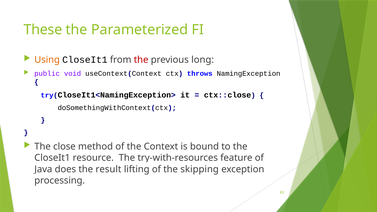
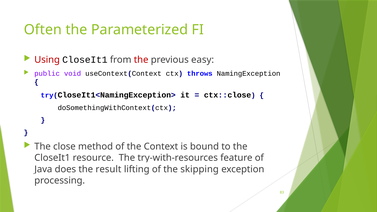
These: These -> Often (43, 30)
Using colour: orange -> red (47, 60)
long: long -> easy (203, 60)
